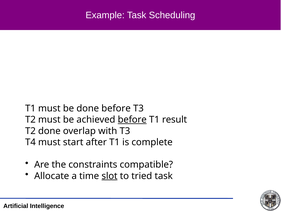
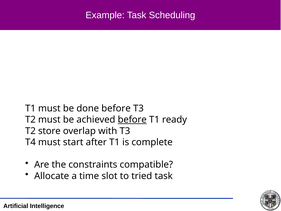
result: result -> ready (175, 120)
T2 done: done -> store (49, 131)
slot underline: present -> none (109, 176)
